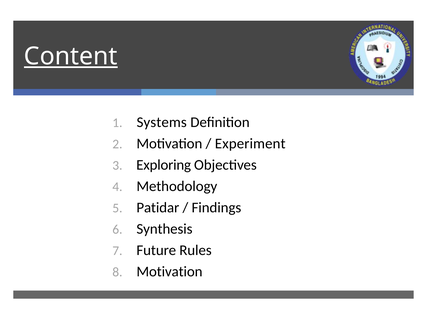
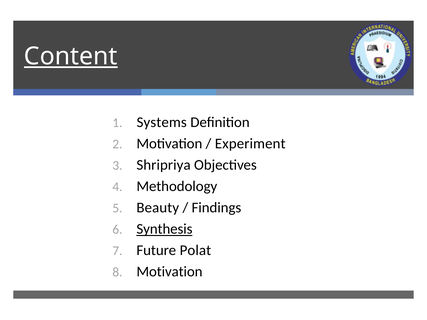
Exploring: Exploring -> Shripriya (164, 165)
Patidar: Patidar -> Beauty (158, 208)
Synthesis underline: none -> present (164, 229)
Rules: Rules -> Polat (195, 251)
